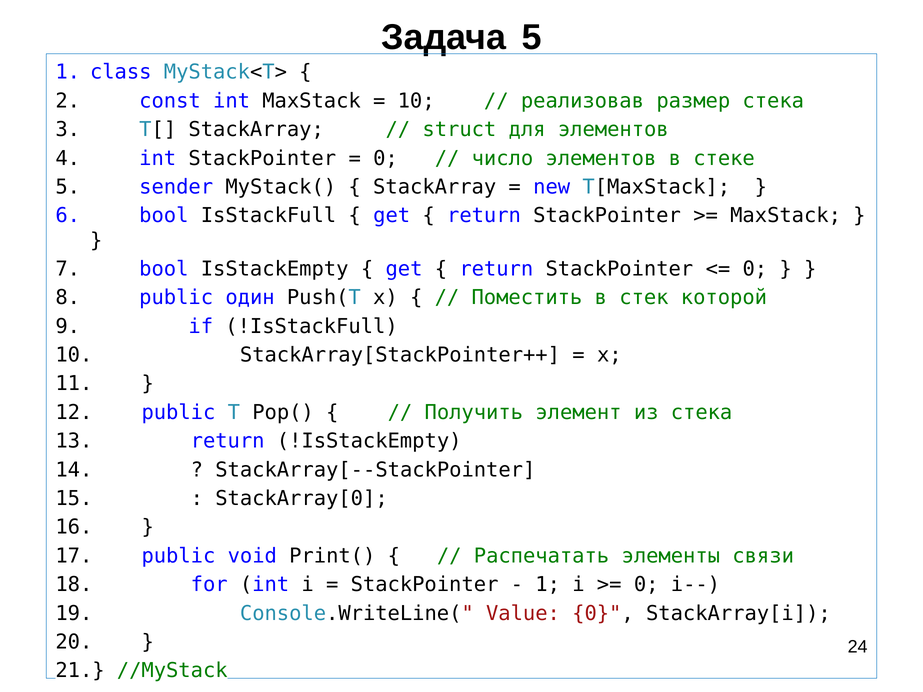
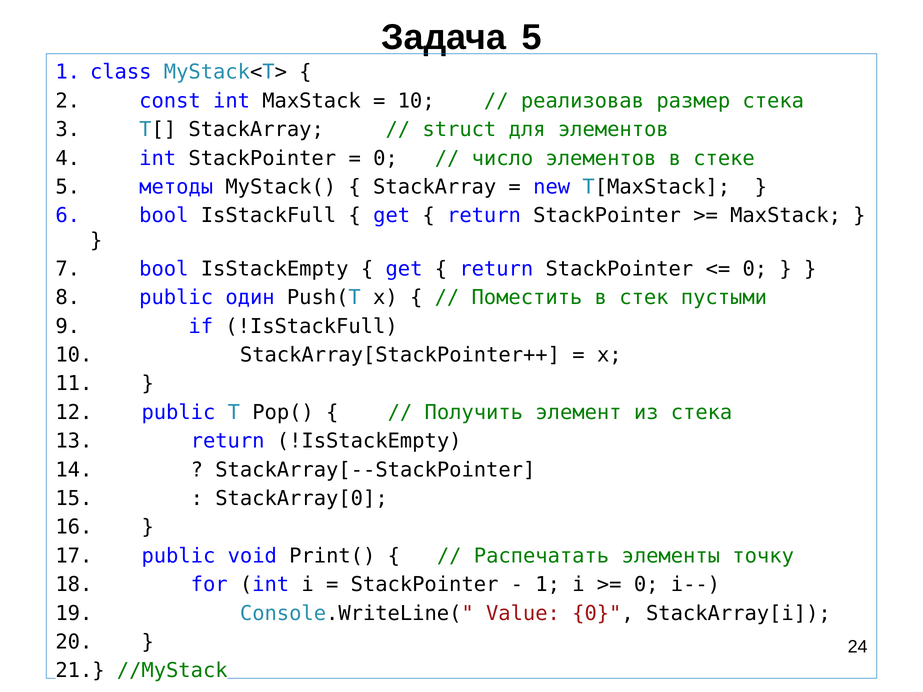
sender: sender -> методы (176, 187)
которой: которой -> пустыми (724, 298)
связи: связи -> точку (763, 556)
